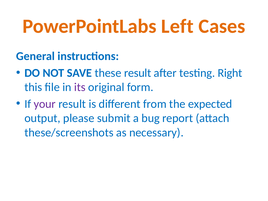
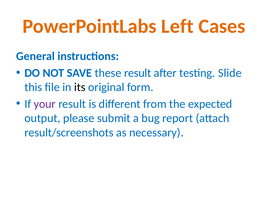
Right: Right -> Slide (230, 73)
its colour: purple -> black (80, 87)
these/screenshots: these/screenshots -> result/screenshots (69, 132)
